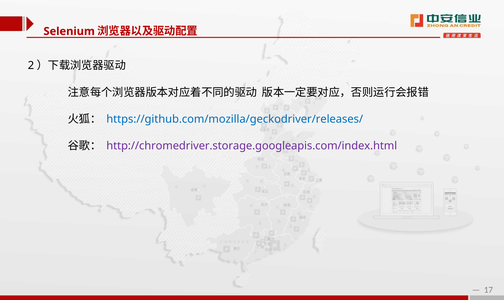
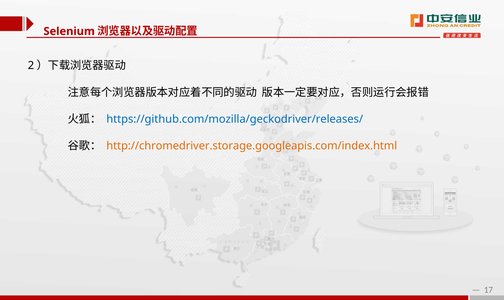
http://chromedriver.storage.googleapis.com/index.html colour: purple -> orange (252, 146)
